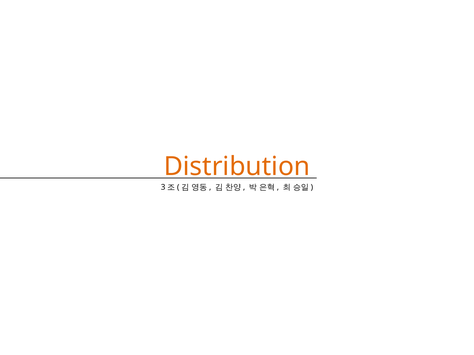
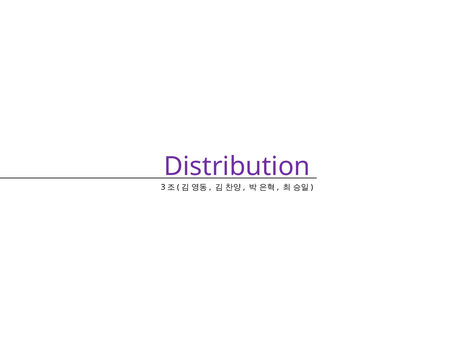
Distribution colour: orange -> purple (237, 167)
